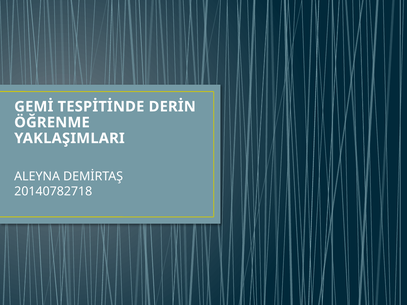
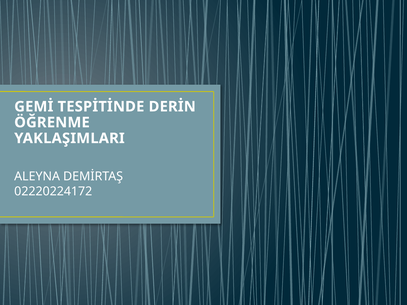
20140782718: 20140782718 -> 02220224172 (53, 191)
